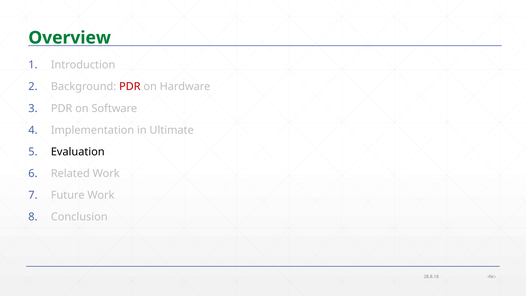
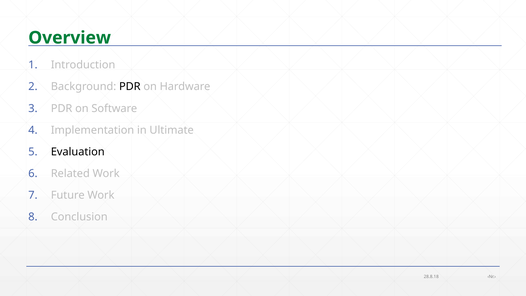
PDR colour: red -> black (130, 87)
